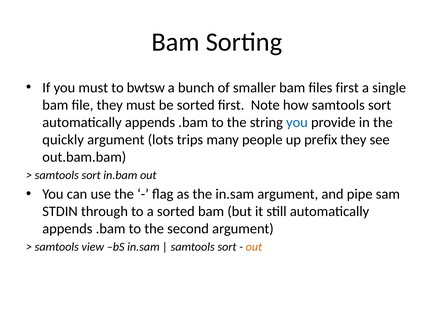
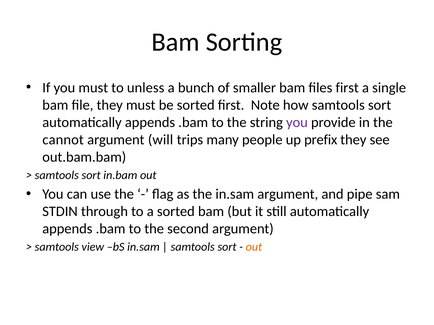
bwtsw: bwtsw -> unless (146, 88)
you colour: blue -> purple (297, 123)
quickly: quickly -> cannot (63, 140)
lots: lots -> will (161, 140)
